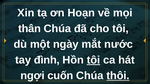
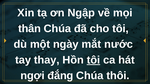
Hoạn: Hoạn -> Ngập (81, 13)
đình: đình -> thay (47, 60)
cuốn: cuốn -> đắng (60, 76)
thôi underline: present -> none (118, 76)
